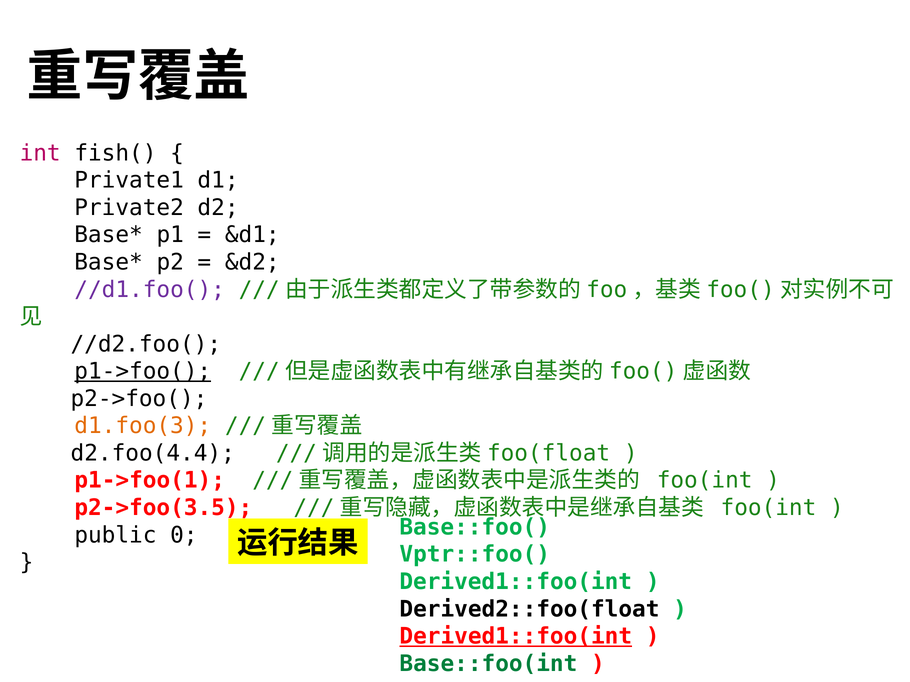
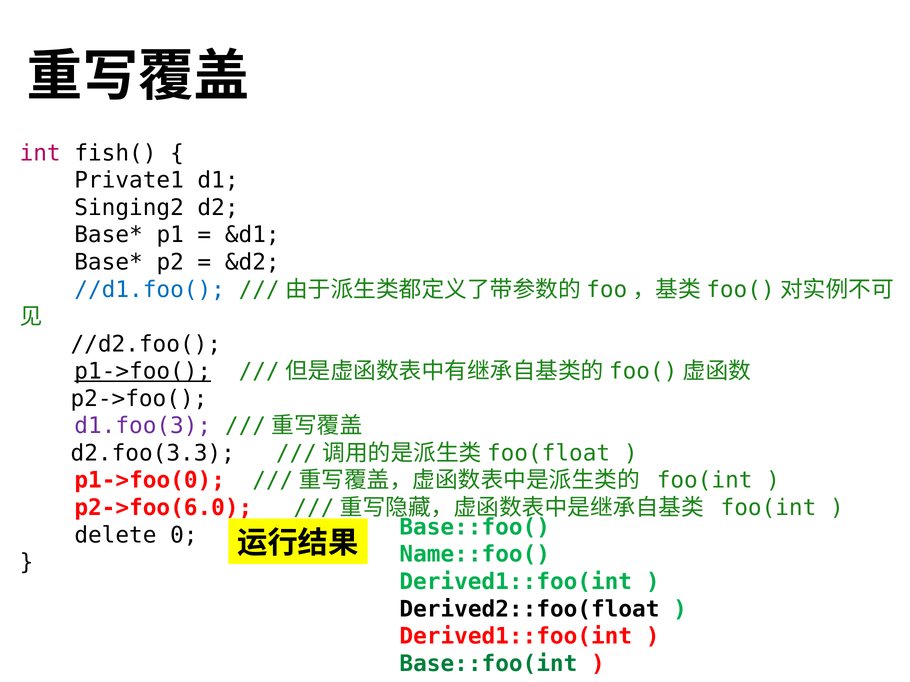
Private2: Private2 -> Singing2 (129, 208)
//d1.foo( colour: purple -> blue (150, 290)
d1.foo(3 colour: orange -> purple (143, 426)
d2.foo(4.4: d2.foo(4.4 -> d2.foo(3.3 (153, 454)
p1->foo(1: p1->foo(1 -> p1->foo(0 (150, 481)
p2->foo(3.5: p2->foo(3.5 -> p2->foo(6.0 (163, 508)
public: public -> delete (115, 535)
Vptr::foo(: Vptr::foo( -> Name::foo( (475, 555)
Derived1::foo(int underline: present -> none (516, 637)
